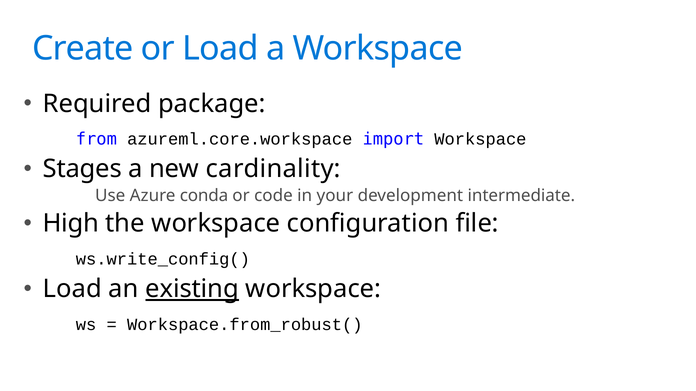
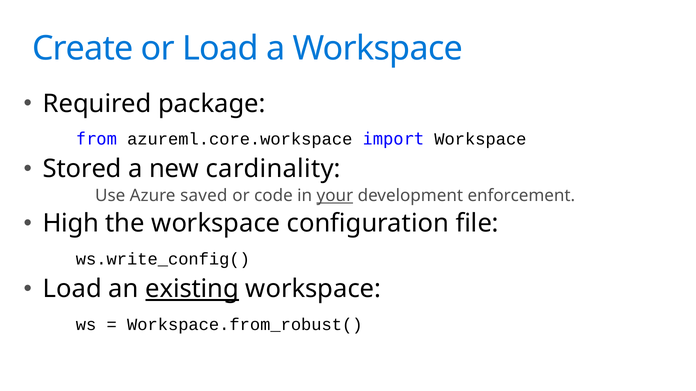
Stages: Stages -> Stored (82, 169)
conda: conda -> saved (204, 196)
your underline: none -> present (335, 196)
intermediate: intermediate -> enforcement (521, 196)
